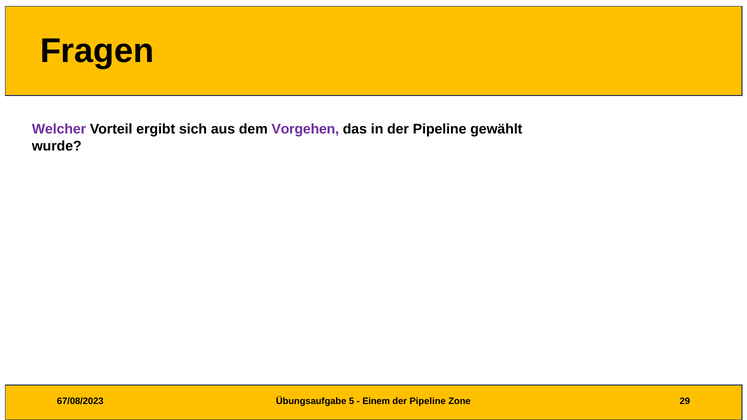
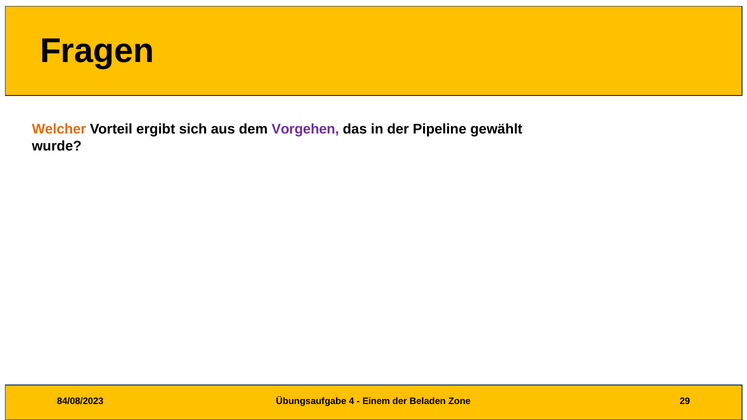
Welcher colour: purple -> orange (59, 129)
67/08/2023: 67/08/2023 -> 84/08/2023 (80, 401)
5: 5 -> 4 (352, 401)
Pipeline: Pipeline -> Beladen (428, 401)
